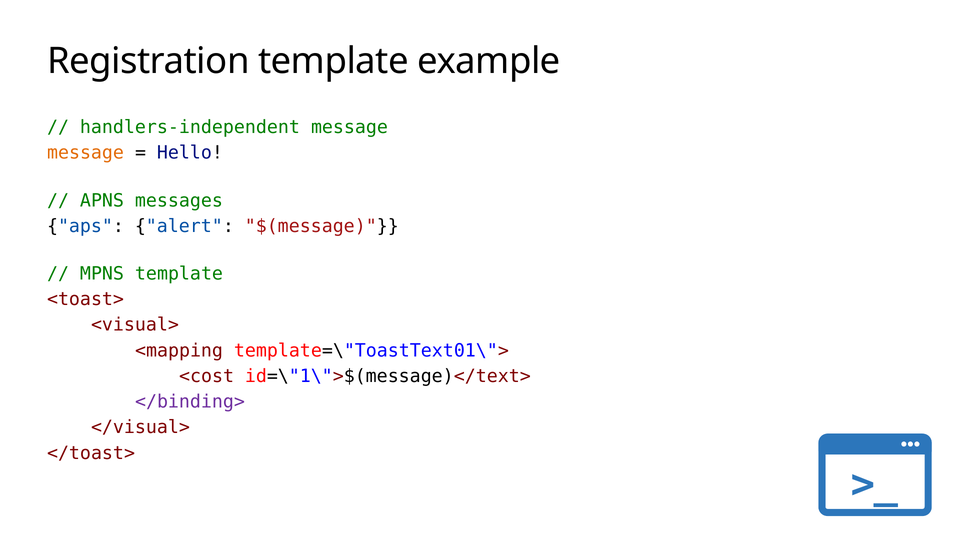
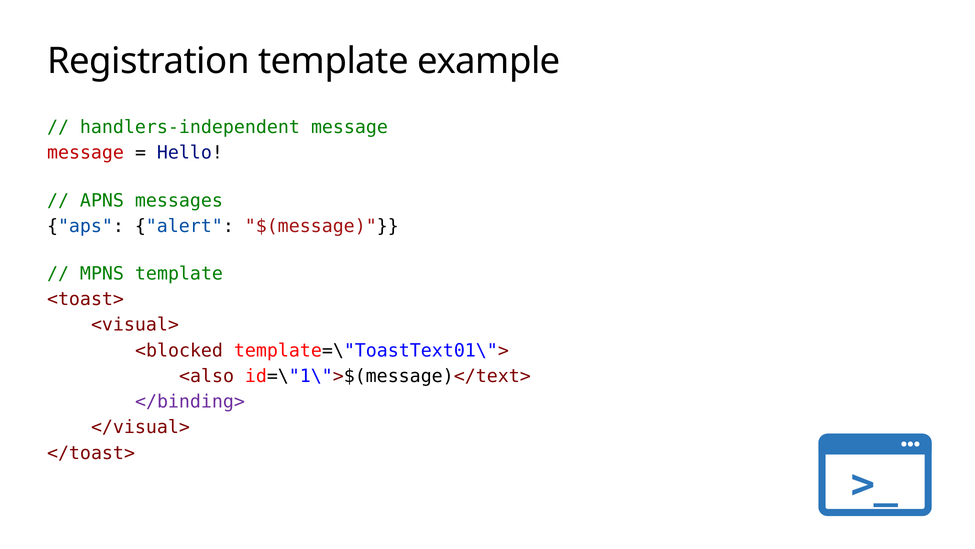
message colour: orange -> red (86, 153)
<mapping: <mapping -> <blocked (179, 350)
<cost: <cost -> <also (207, 376)
